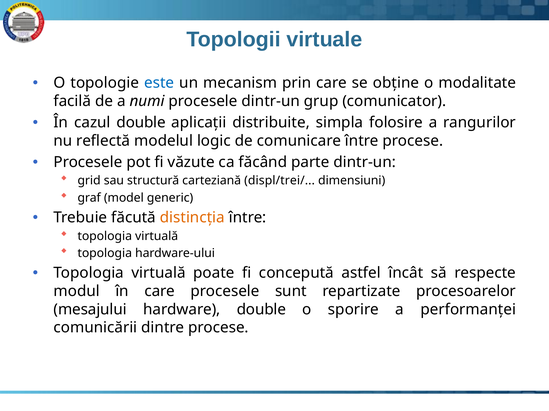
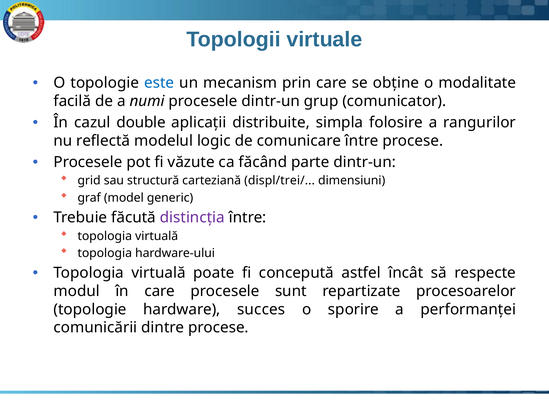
distincția colour: orange -> purple (192, 218)
mesajului: mesajului -> topologie (90, 310)
hardware double: double -> succes (261, 310)
